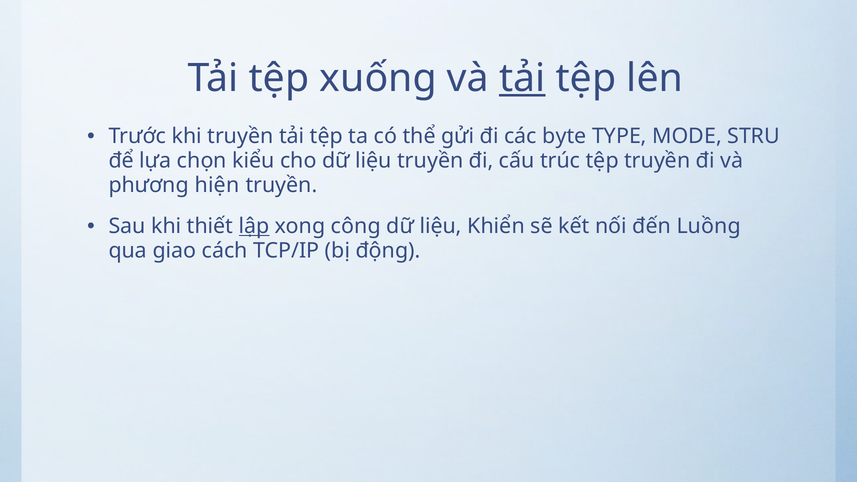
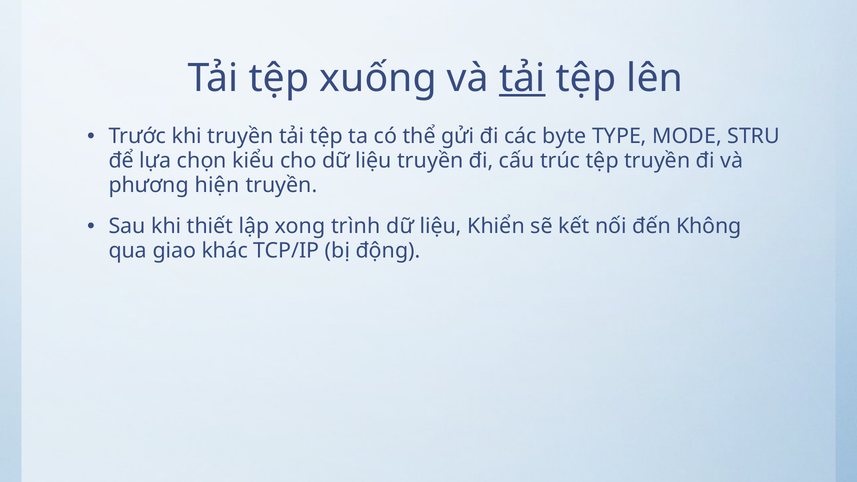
lập underline: present -> none (254, 226)
công: công -> trình (356, 226)
Luồng: Luồng -> Không (709, 226)
cách: cách -> khác (225, 251)
